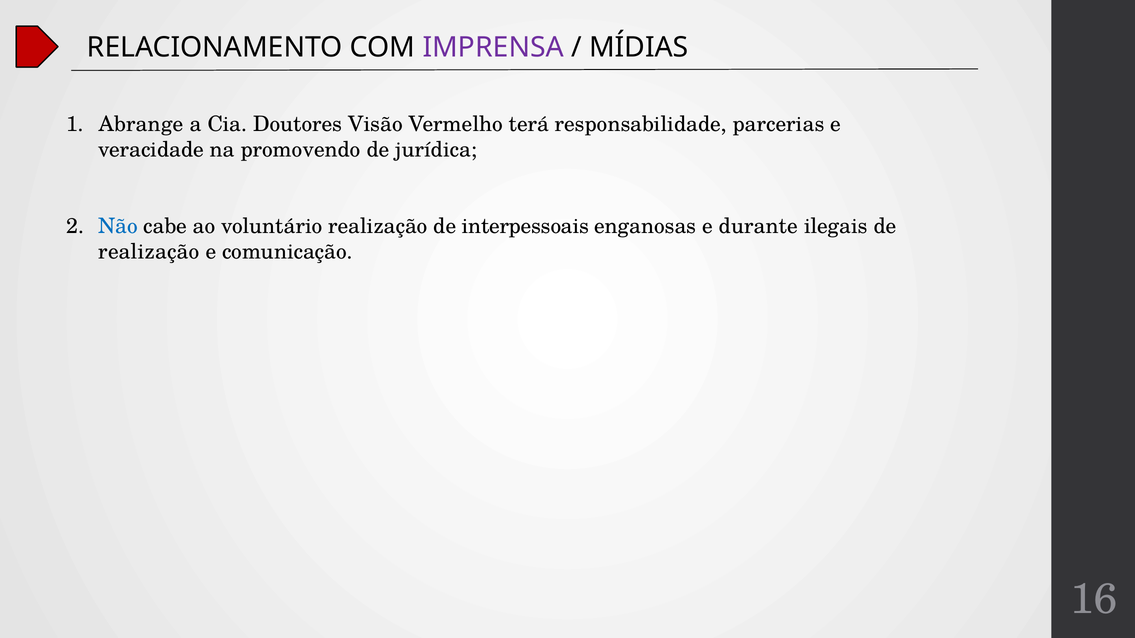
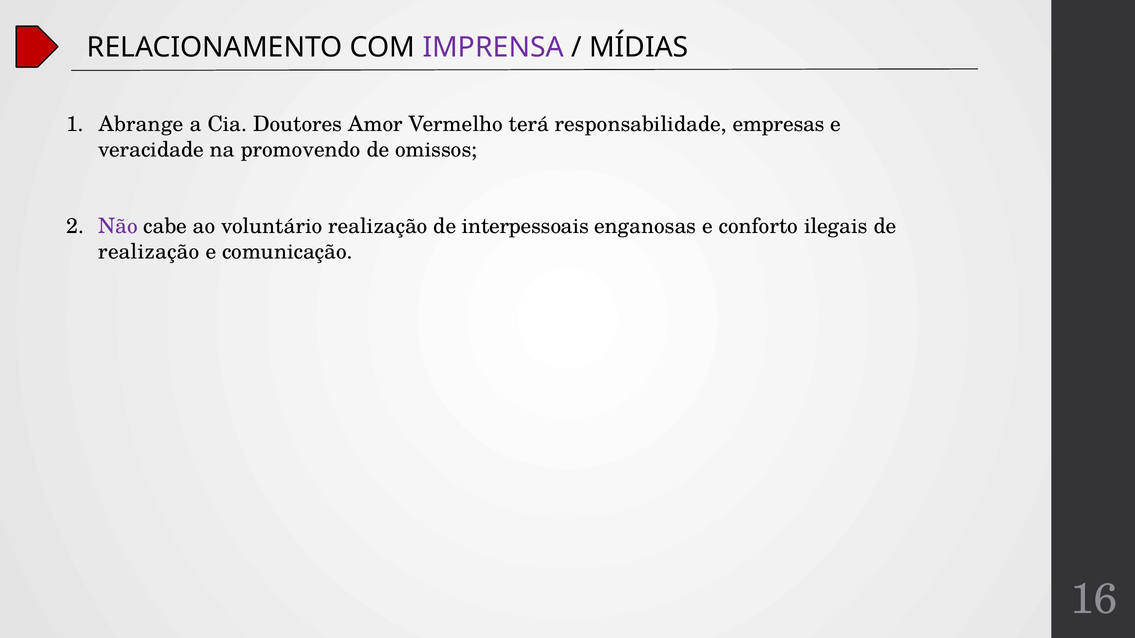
Visão: Visão -> Amor (375, 124)
parcerias: parcerias -> empresas (779, 124)
jurídica: jurídica -> omissos (436, 150)
Não colour: blue -> purple (118, 226)
durante: durante -> conforto (758, 226)
